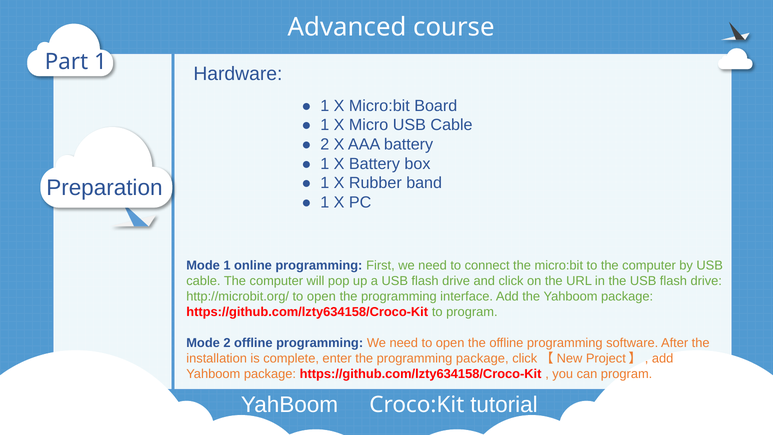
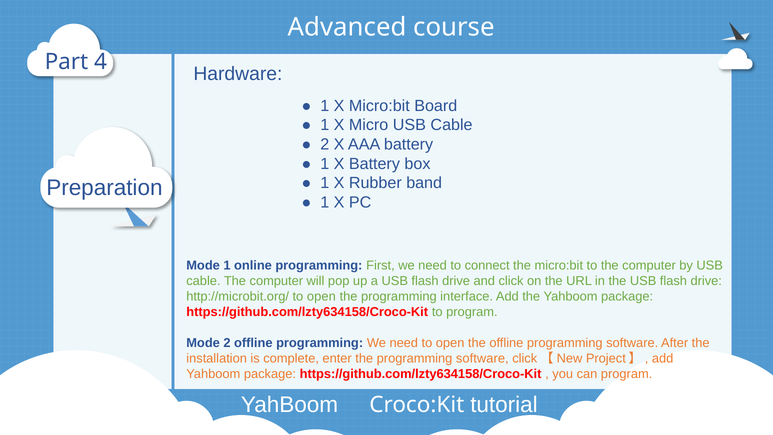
Part 1: 1 -> 4 (101, 62)
the programming package: package -> software (482, 358)
